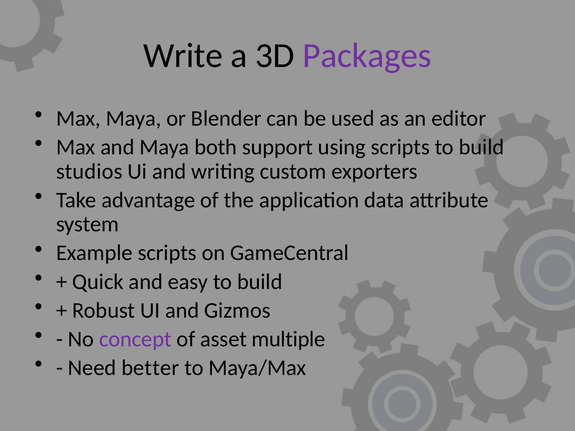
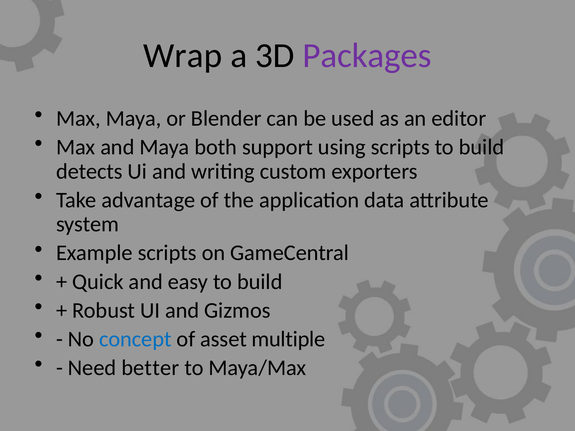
Write: Write -> Wrap (183, 56)
studios: studios -> detects (89, 171)
concept colour: purple -> blue (135, 339)
